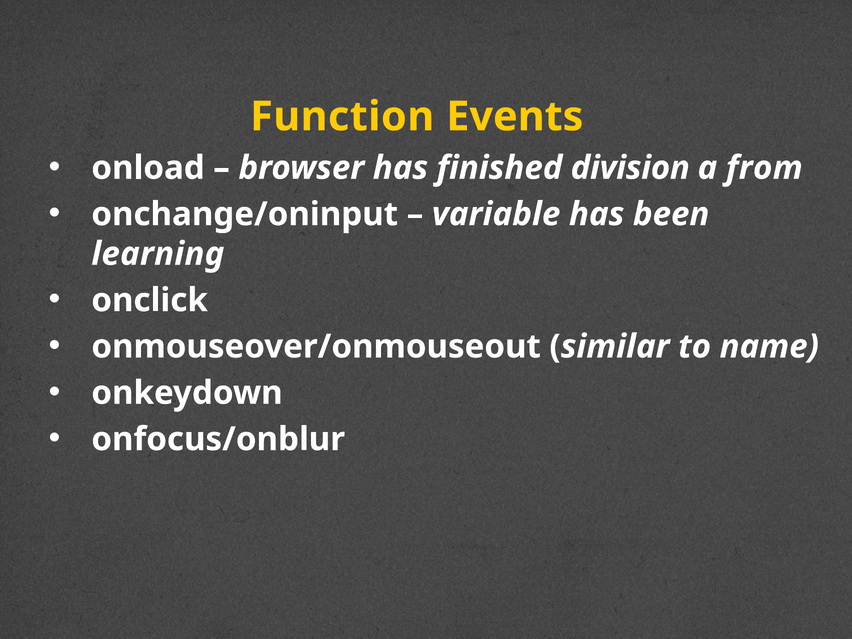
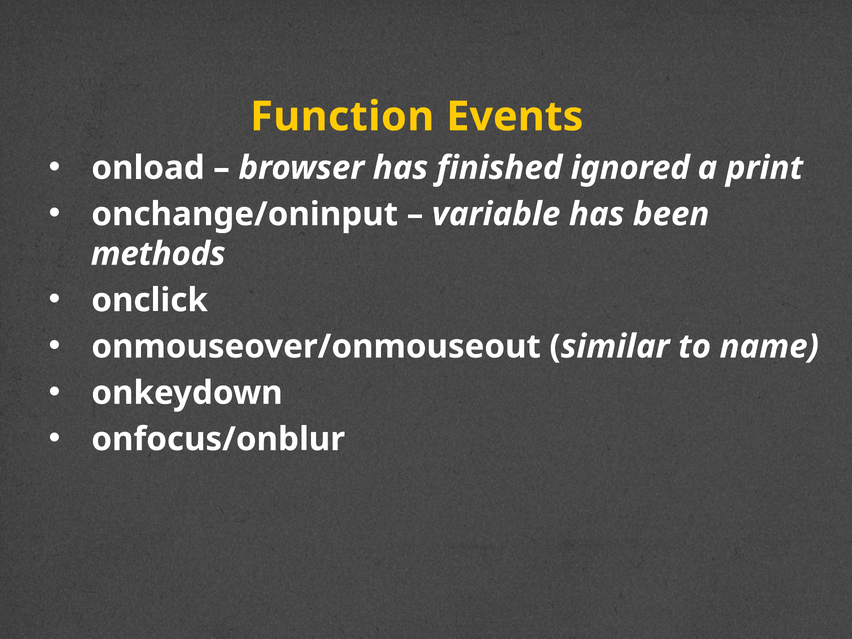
division: division -> ignored (630, 168)
from: from -> print (764, 168)
learning: learning -> methods (158, 254)
